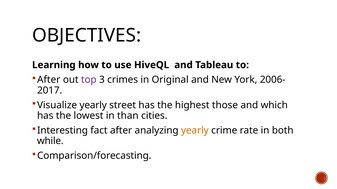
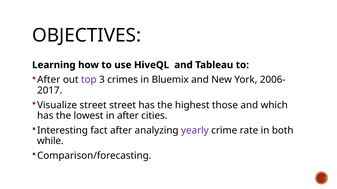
Original: Original -> Bluemix (170, 80)
Visualize yearly: yearly -> street (93, 105)
in than: than -> after (128, 116)
yearly colour: orange -> purple (195, 131)
